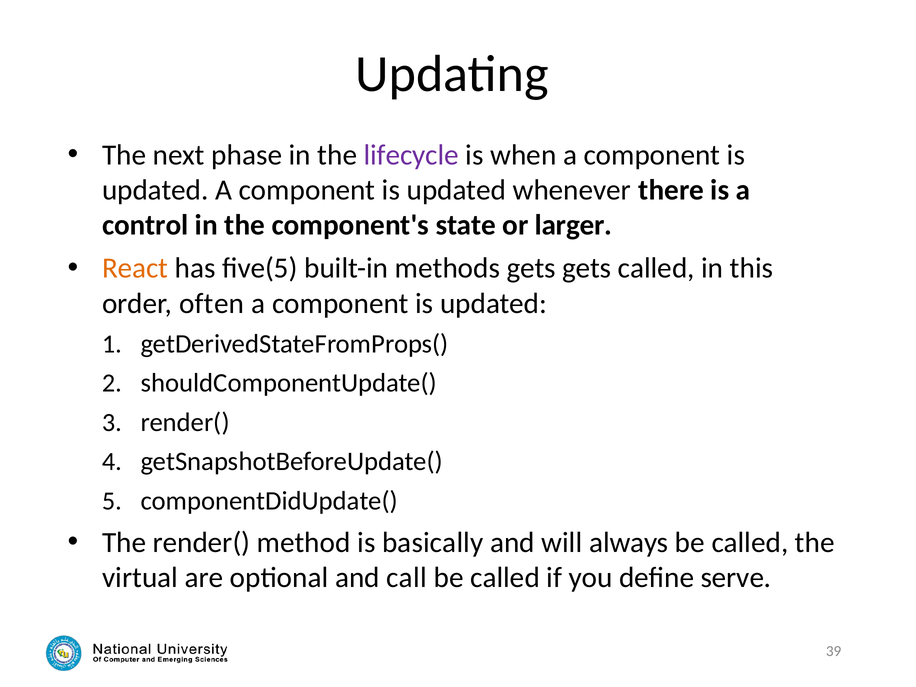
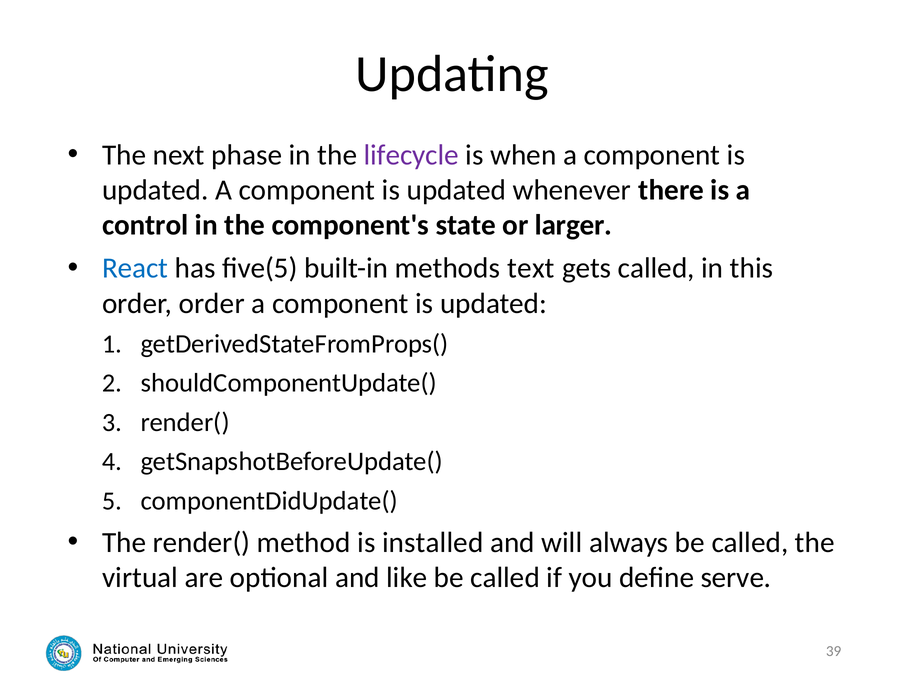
React colour: orange -> blue (135, 268)
methods gets: gets -> text (531, 268)
order often: often -> order (212, 303)
basically: basically -> installed (433, 543)
call: call -> like (407, 578)
